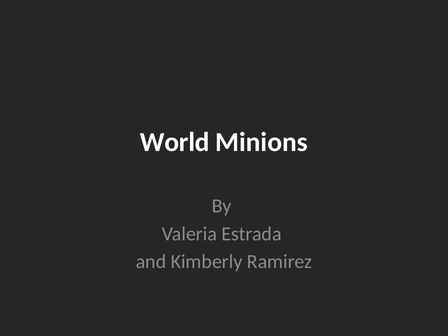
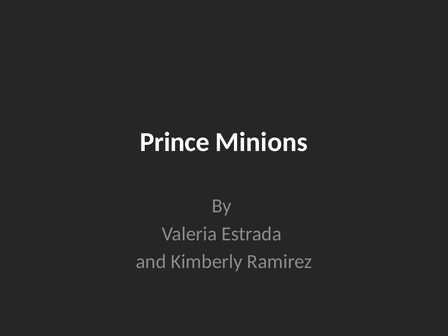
World: World -> Prince (175, 142)
